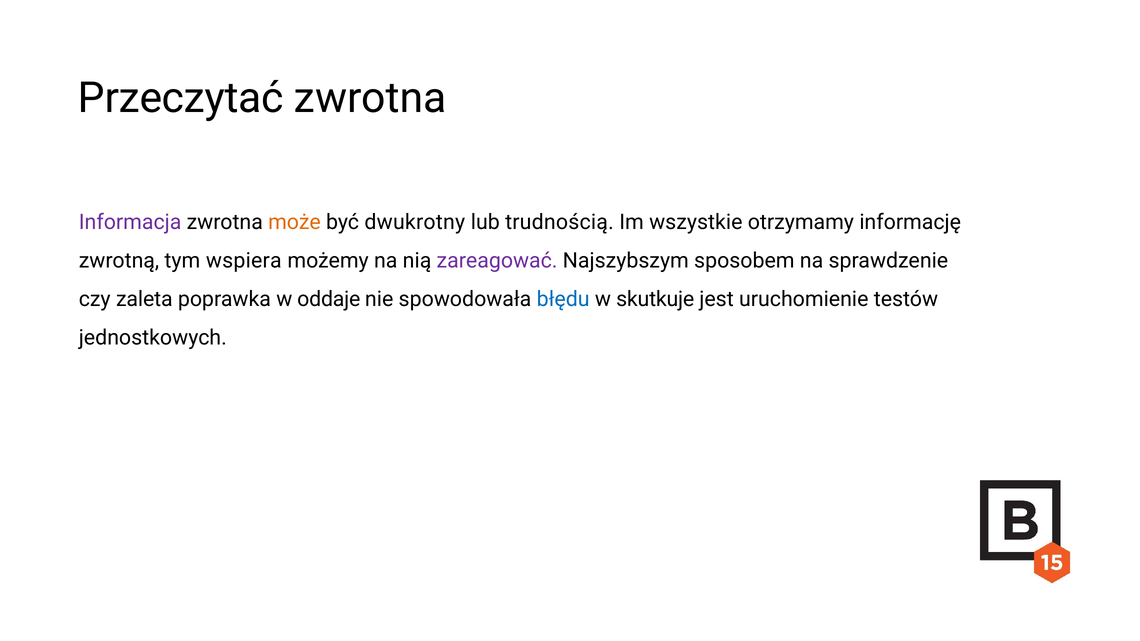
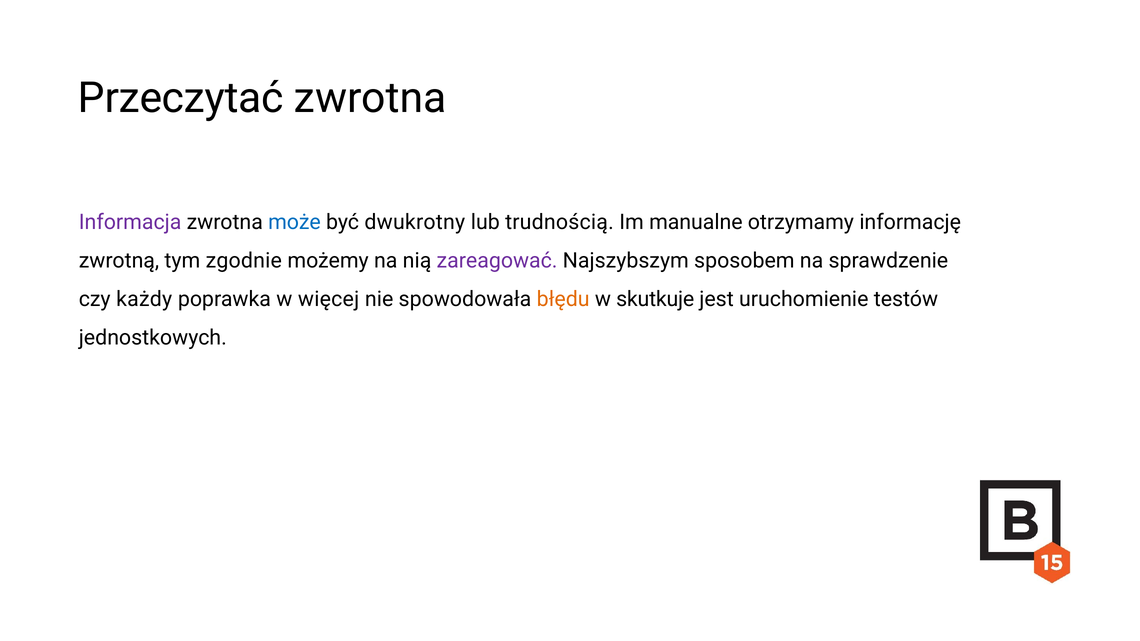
może colour: orange -> blue (295, 222)
wszystkie: wszystkie -> manualne (696, 222)
wspiera: wspiera -> zgodnie (244, 261)
zaleta: zaleta -> każdy (144, 299)
oddaje: oddaje -> więcej (329, 299)
błędu colour: blue -> orange (563, 299)
